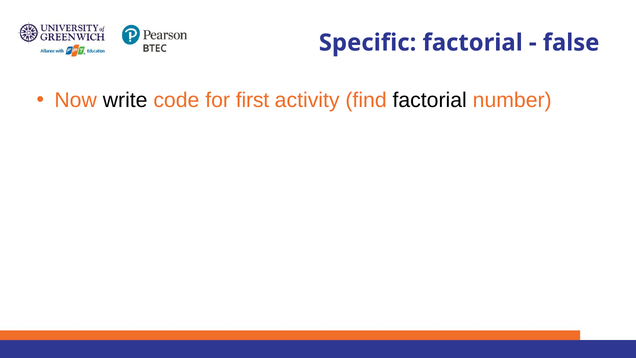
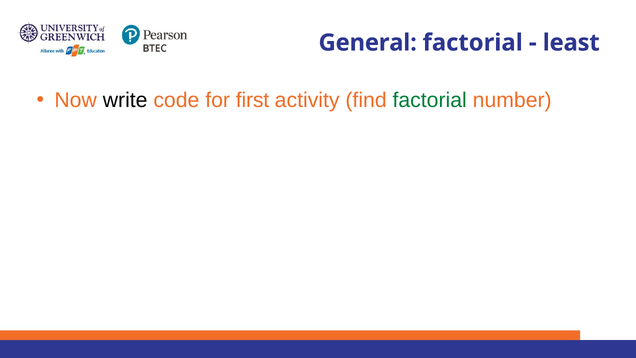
Specific: Specific -> General (368, 43)
false: false -> least (571, 43)
factorial colour: black -> green (430, 100)
